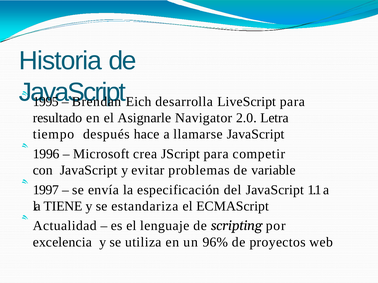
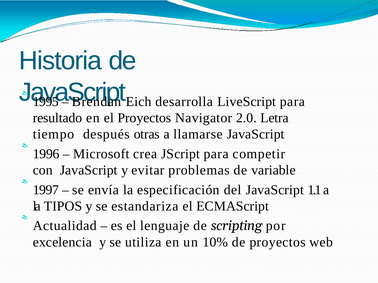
el Asignarle: Asignarle -> Proyectos (144, 118)
hace: hace -> otras (147, 134)
TIENE: TIENE -> TIPOS (63, 207)
96%: 96% -> 10% (215, 243)
